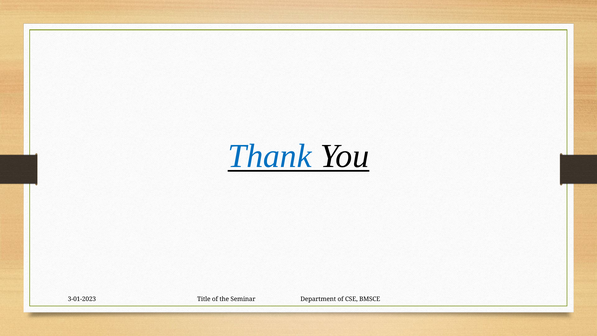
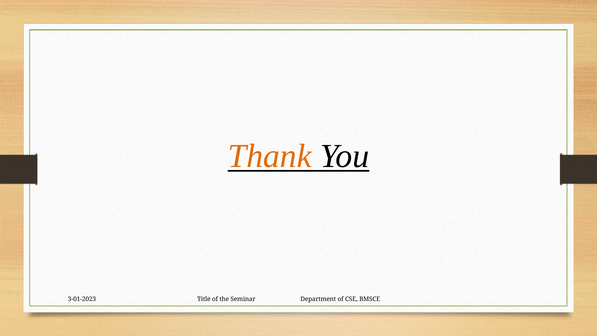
Thank colour: blue -> orange (270, 156)
